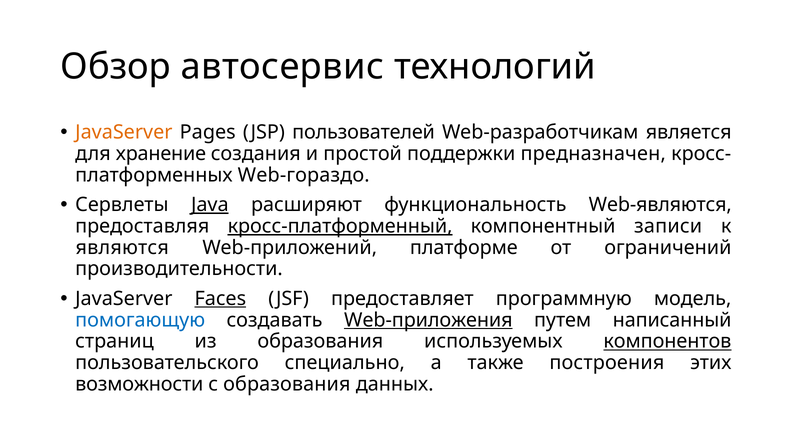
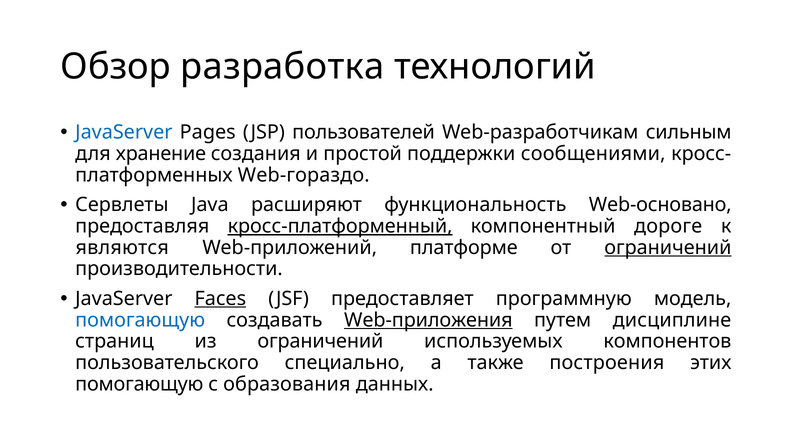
автосервис: автосервис -> разработка (282, 67)
JavaServer colour: orange -> blue (124, 132)
является: является -> сильным (689, 132)
предназначен: предназначен -> сообщениями (593, 154)
Java underline: present -> none (210, 205)
Web-являются: Web-являются -> Web-основано (660, 205)
записи: записи -> дороге (668, 226)
ограничений underline: none -> present (668, 247)
написанный: написанный -> дисциплине (672, 320)
из образования: образования -> ограничений (320, 341)
компонентов underline: present -> none (667, 341)
возможности: возможности -> помогающую (139, 384)
